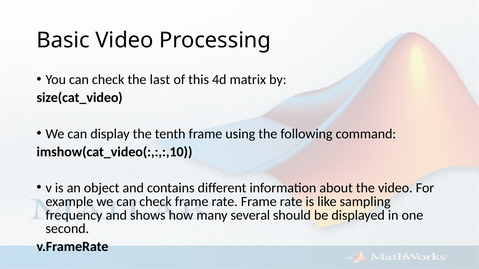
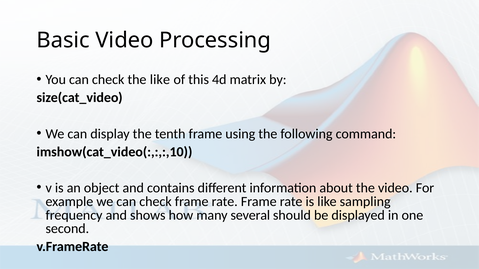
the last: last -> like (160, 80)
